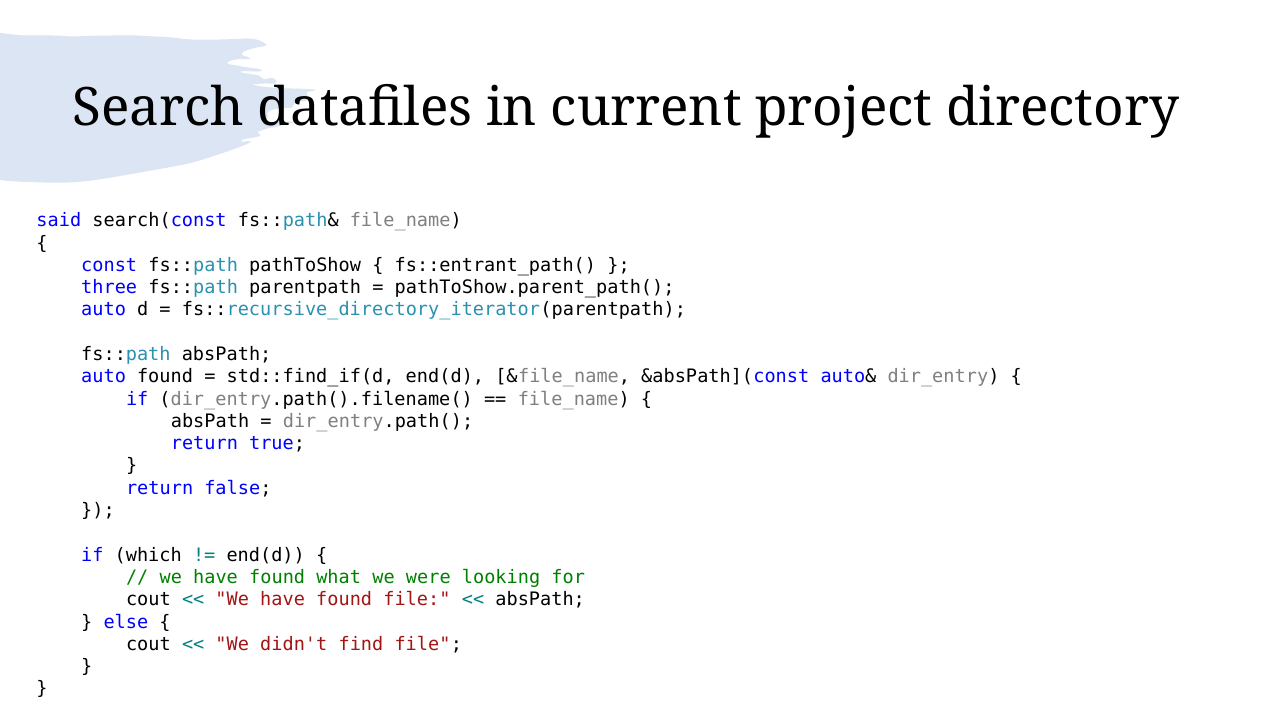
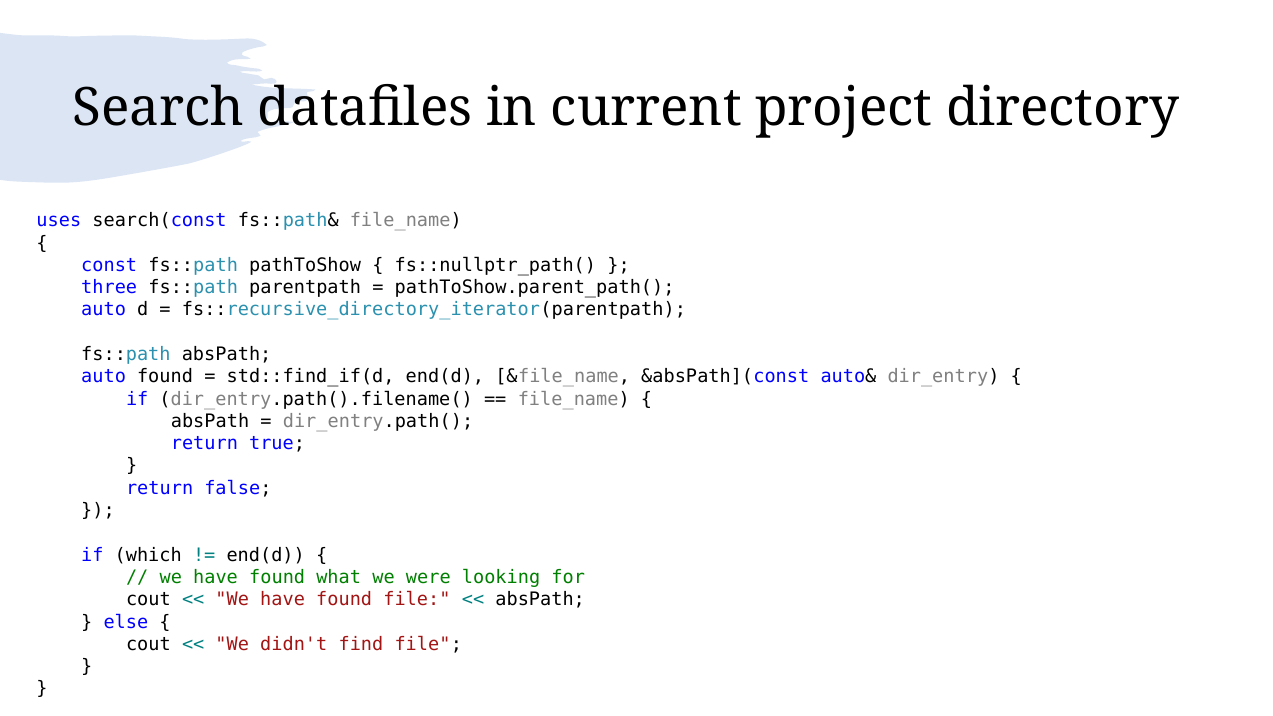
said: said -> uses (59, 221)
fs::entrant_path(: fs::entrant_path( -> fs::nullptr_path( (495, 265)
